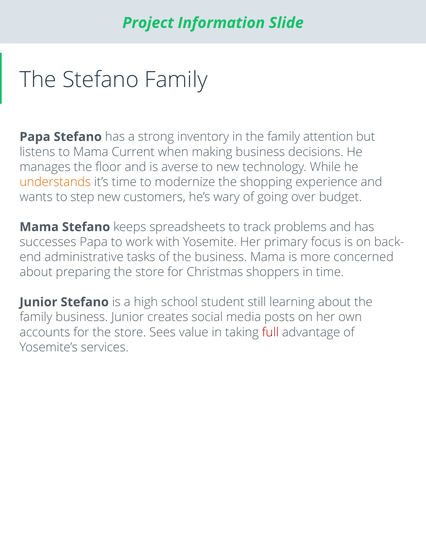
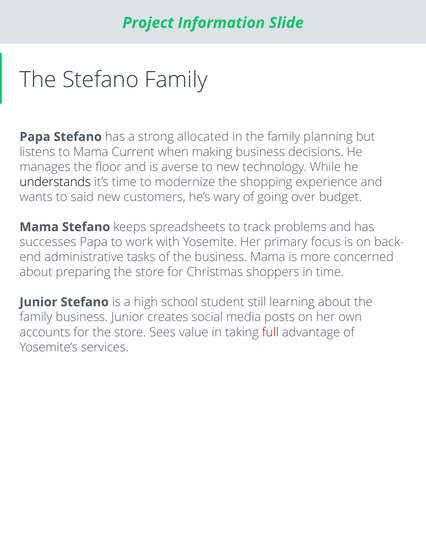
inventory: inventory -> allocated (203, 137)
attention: attention -> planning (328, 137)
understands colour: orange -> black (55, 182)
step: step -> said (82, 197)
